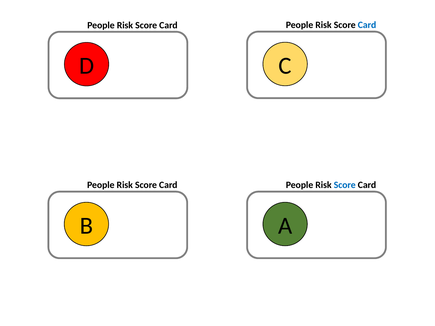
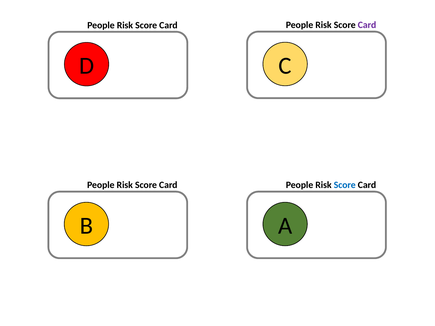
Card colour: blue -> purple (367, 25)
